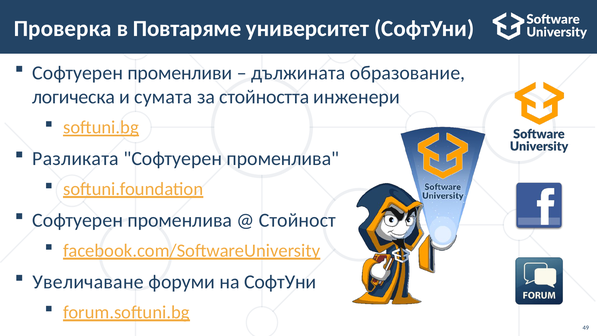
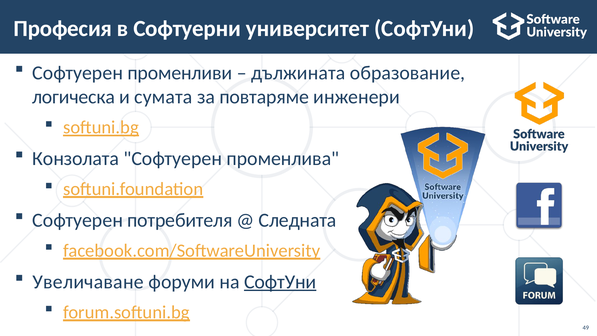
Проверка: Проверка -> Професия (63, 29)
Повтаряме: Повтаряме -> Софтуерни (187, 29)
стойността: стойността -> повтаряме (264, 97)
Разликата: Разликата -> Конзолата (76, 158)
променлива: променлива -> потребителя (180, 220)
Стойност: Стойност -> Следната (298, 220)
СофтУни underline: none -> present (280, 282)
